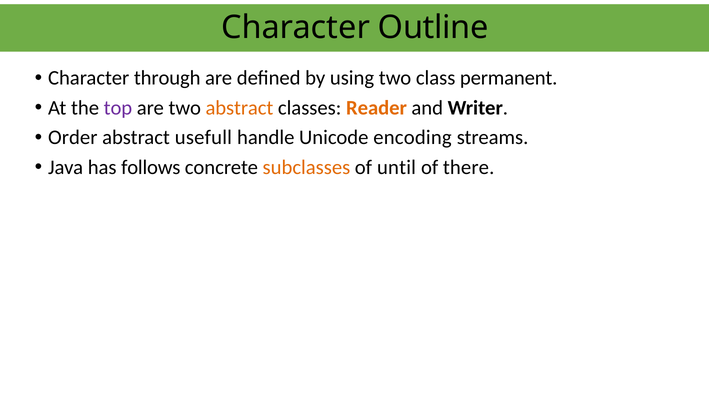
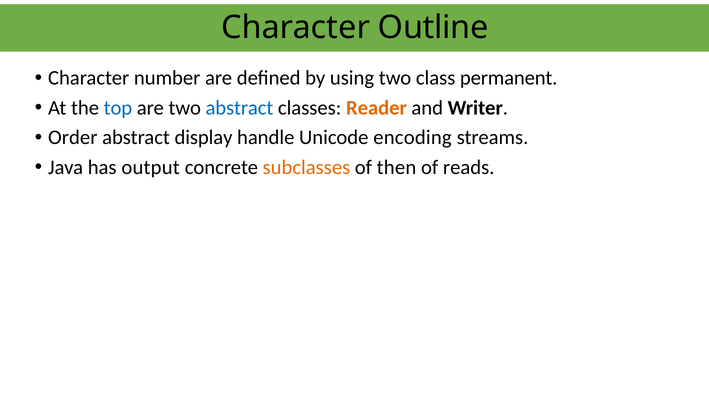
through: through -> number (167, 78)
top colour: purple -> blue (118, 108)
abstract colour: orange -> blue (239, 108)
usefull: usefull -> display (204, 137)
follows: follows -> output (151, 167)
until: until -> then (396, 167)
there: there -> reads (469, 167)
